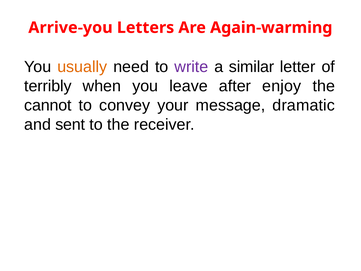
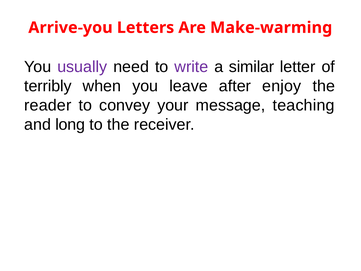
Again-warming: Again-warming -> Make-warming (271, 28)
usually colour: orange -> purple (82, 67)
cannot: cannot -> reader (48, 105)
dramatic: dramatic -> teaching (304, 105)
sent: sent -> long (70, 124)
